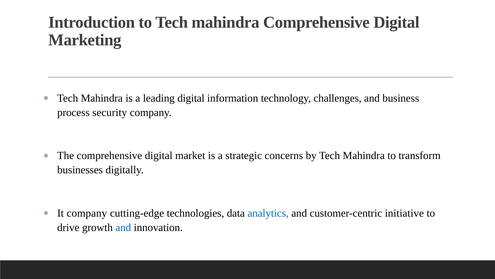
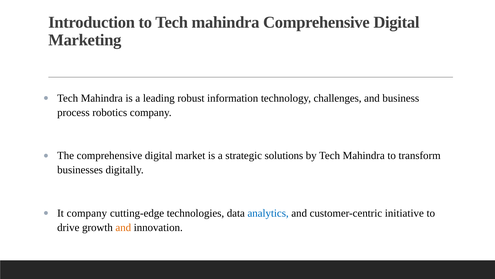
leading digital: digital -> robust (191, 98)
security: security -> robotics (110, 112)
concerns: concerns -> solutions (284, 155)
and colour: blue -> orange (123, 227)
